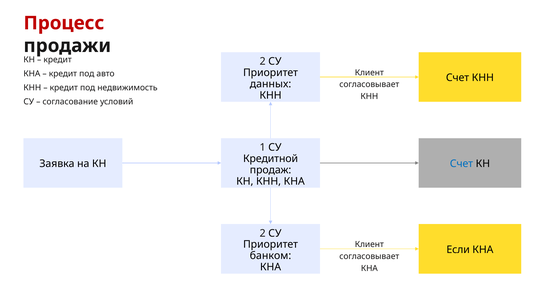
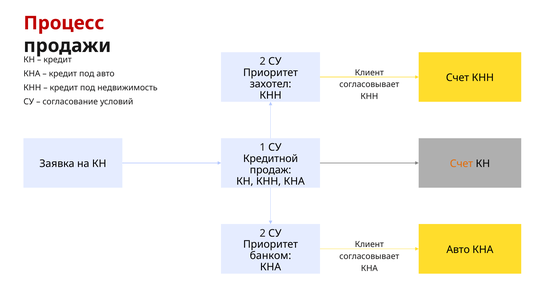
данных: данных -> захотел (271, 84)
Счет colour: blue -> orange (461, 163)
Если: Если -> Авто (458, 249)
